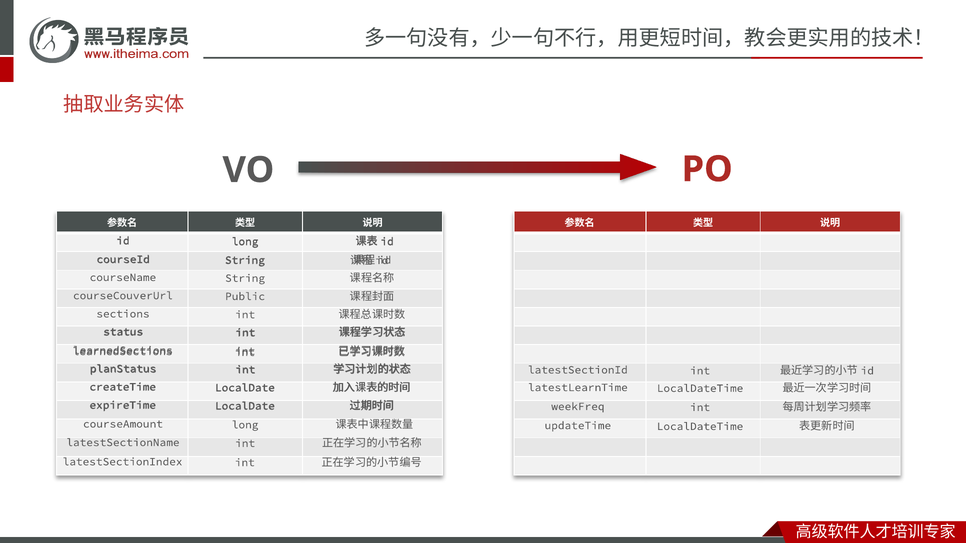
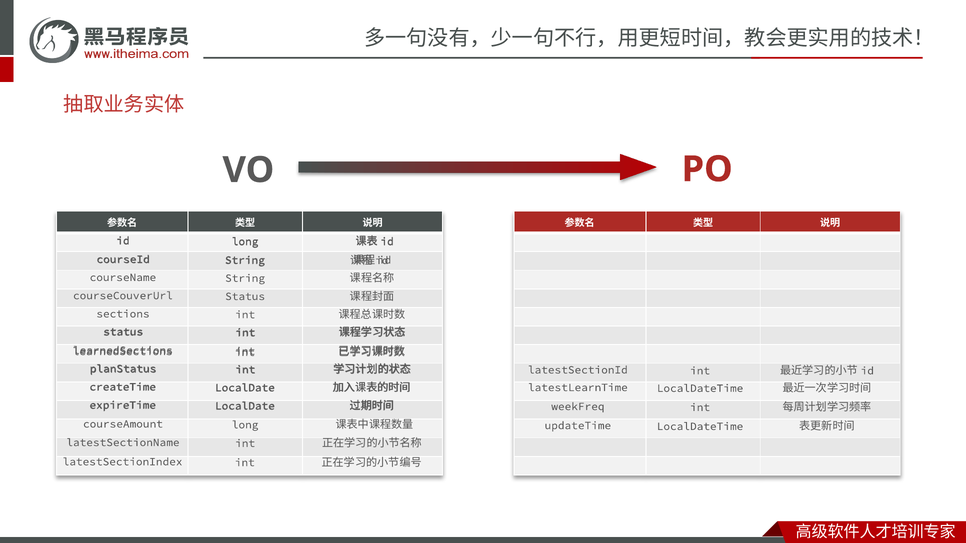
courseCouverUrl Public: Public -> Status (245, 297)
